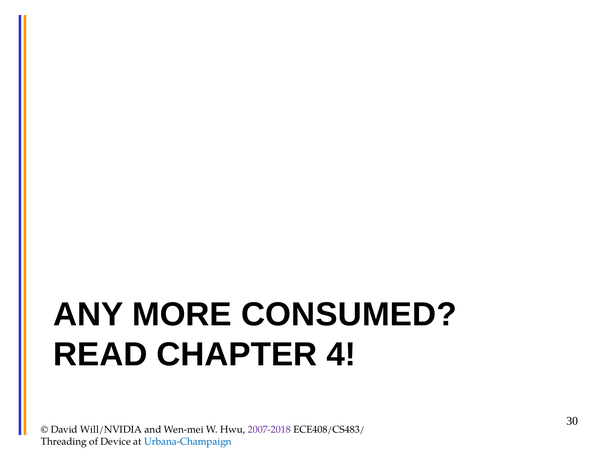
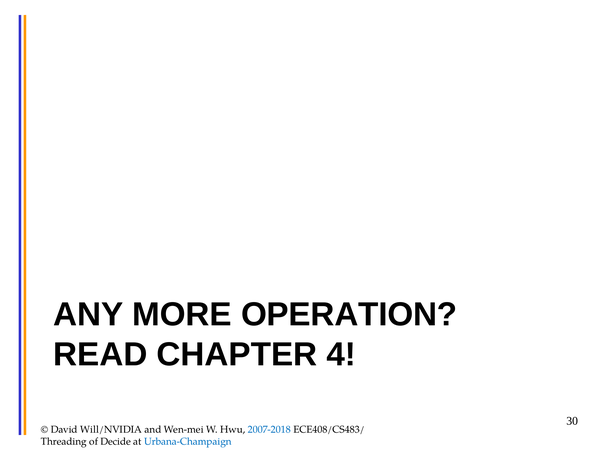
CONSUMED: CONSUMED -> OPERATION (349, 314)
2007-2018 colour: purple -> blue (269, 429)
Device: Device -> Decide (116, 441)
